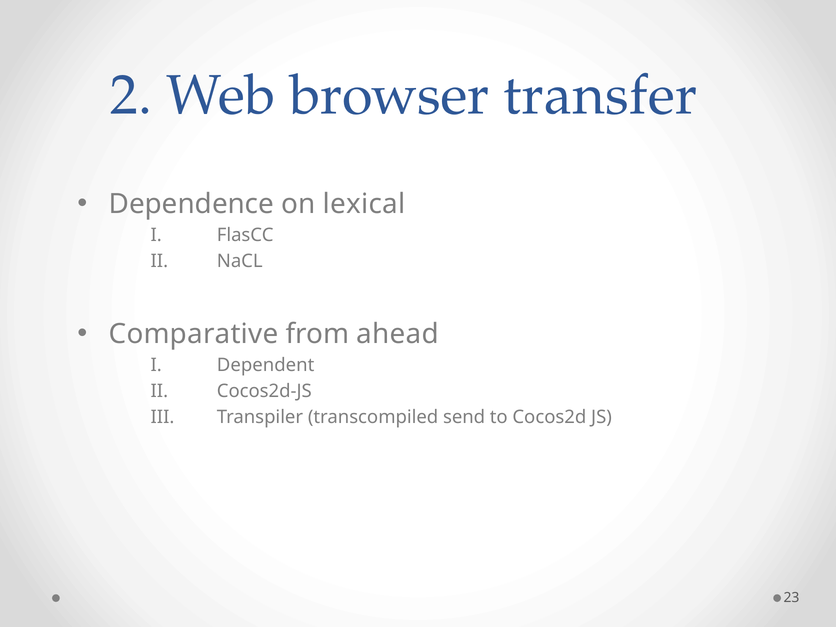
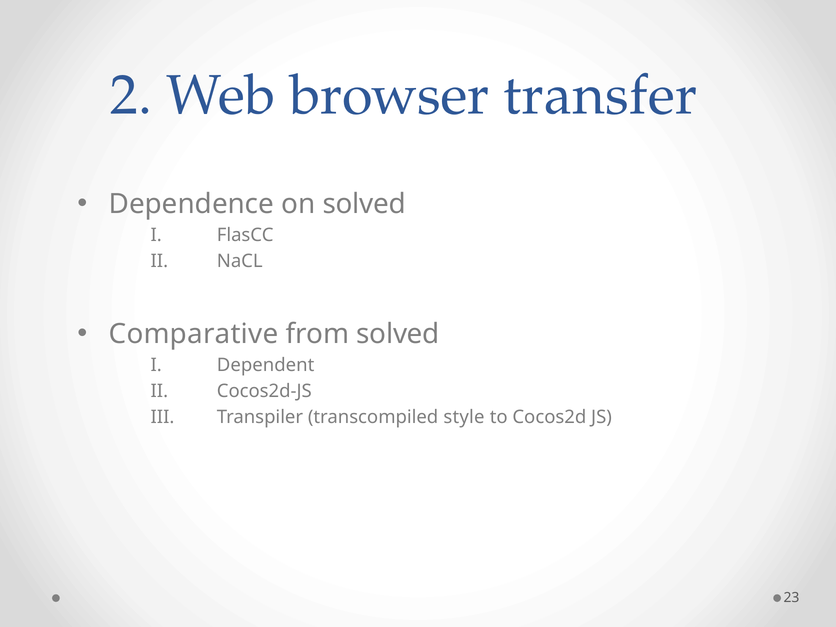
on lexical: lexical -> solved (364, 204)
from ahead: ahead -> solved (398, 334)
send: send -> style (464, 417)
